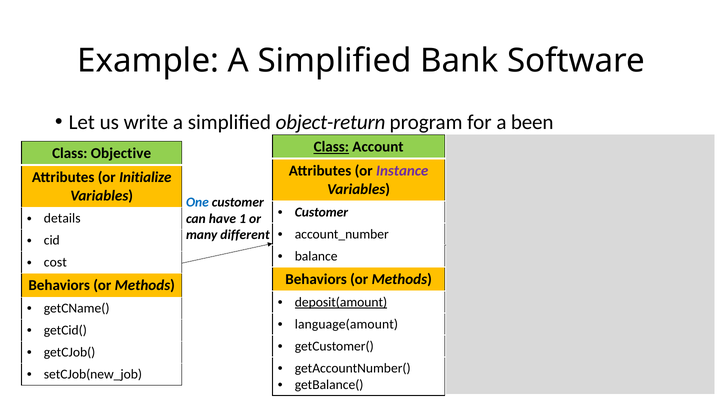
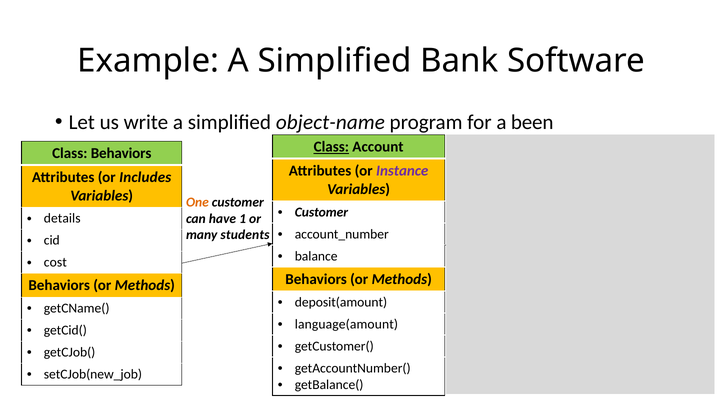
object-return: object-return -> object-name (330, 122)
Class Objective: Objective -> Behaviors (121, 153)
Initialize: Initialize -> Includes (145, 177)
One colour: blue -> orange (197, 202)
different: different -> students (245, 235)
deposit(amount underline: present -> none (341, 302)
